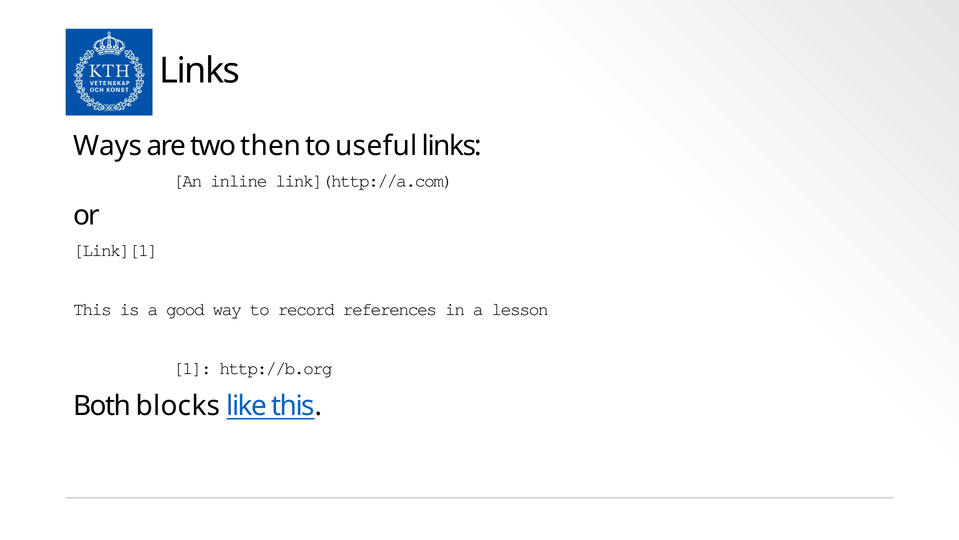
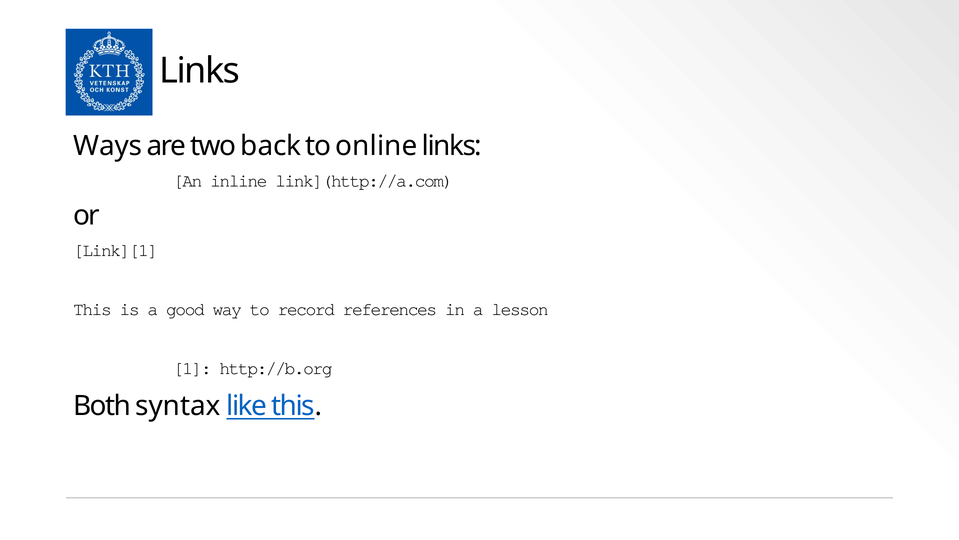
then: then -> back (271, 146)
useful: useful -> online (376, 146)
blocks: blocks -> syntax (178, 406)
